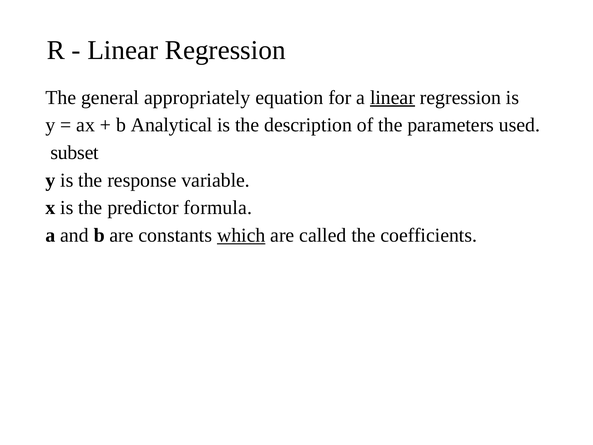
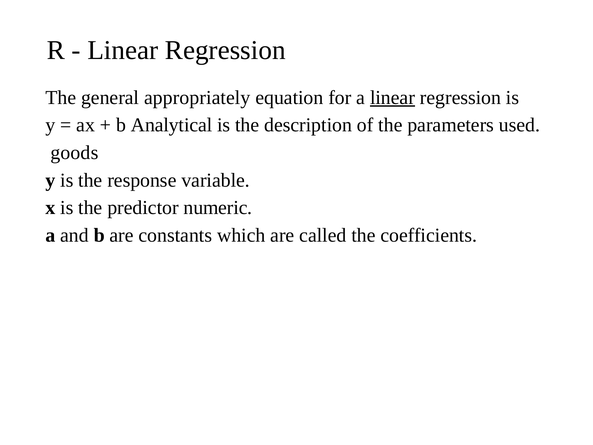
subset: subset -> goods (74, 153)
formula: formula -> numeric (218, 208)
which underline: present -> none (241, 235)
